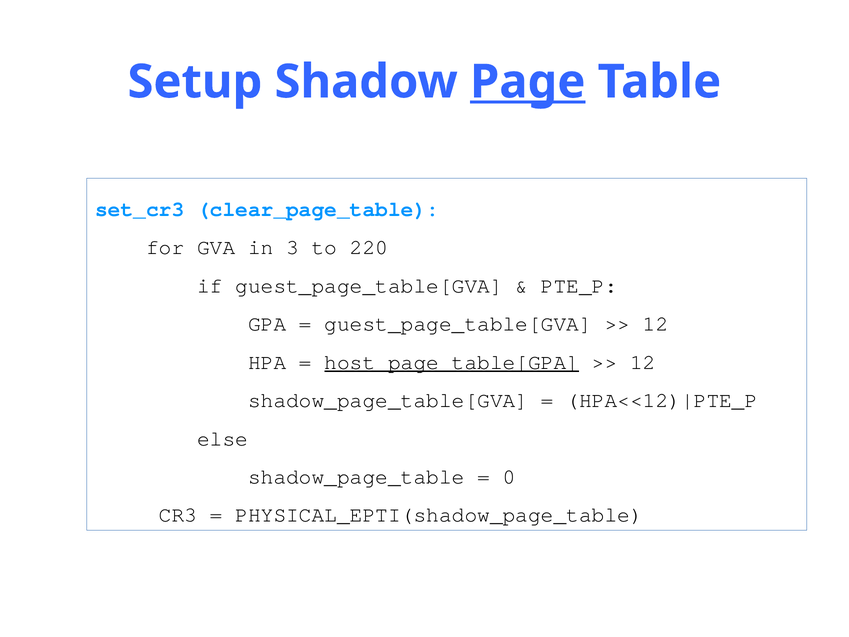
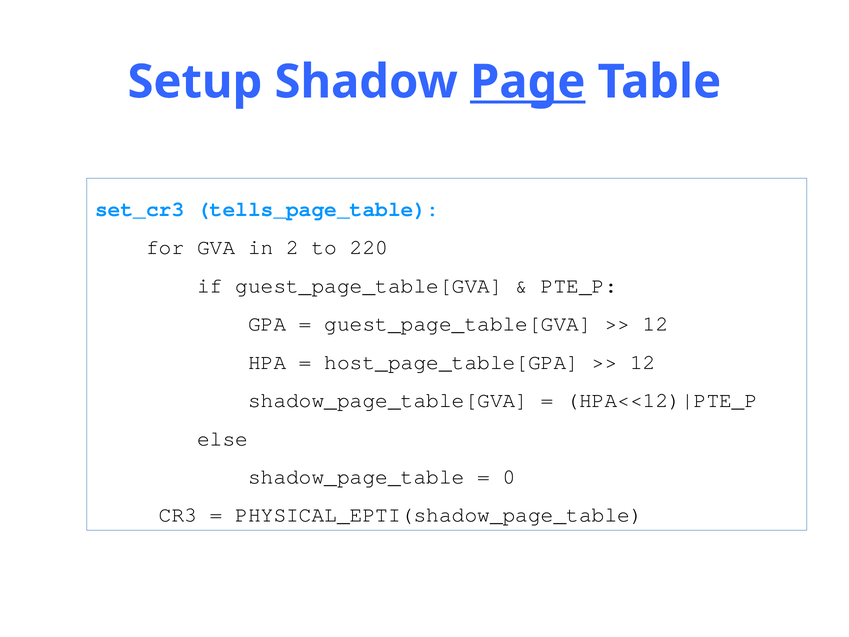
clear_page_table: clear_page_table -> tells_page_table (318, 209)
3: 3 -> 2 (293, 247)
host_page_table[GPA underline: present -> none (452, 362)
